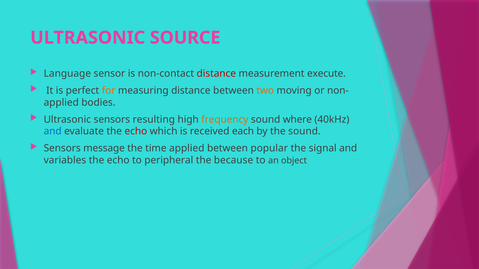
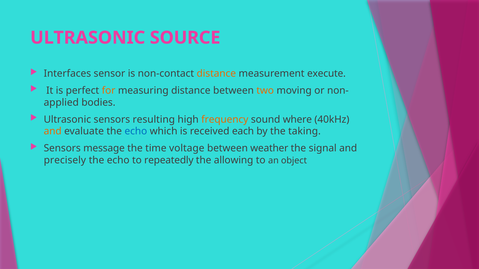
Language: Language -> Interfaces (67, 74)
distance colour: red -> orange (216, 74)
and colour: blue -> orange (53, 132)
echo colour: red -> blue (136, 132)
the sound: sound -> taking (304, 132)
time applied: applied -> voltage (187, 149)
popular: popular -> weather (269, 149)
variables: variables -> precisely (65, 161)
peripheral: peripheral -> repeatedly (169, 161)
because: because -> allowing (234, 161)
